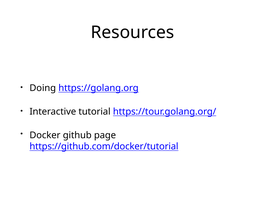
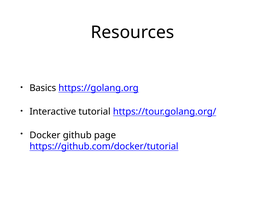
Doing: Doing -> Basics (43, 88)
